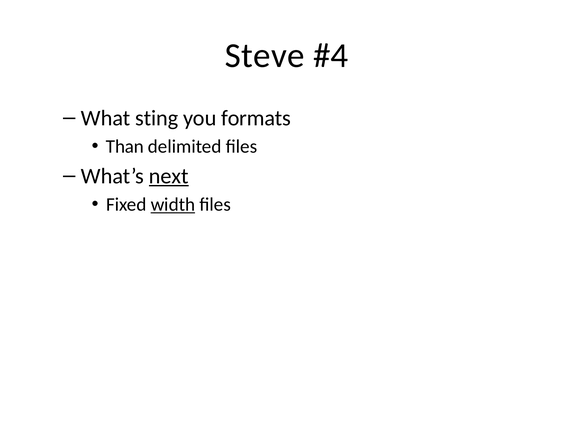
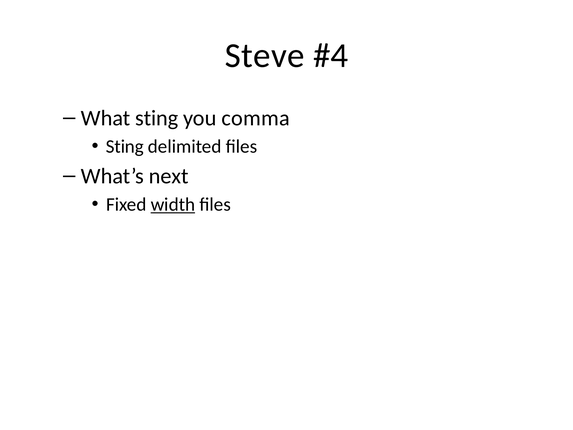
formats: formats -> comma (256, 118)
Than: Than -> Sting (125, 147)
next underline: present -> none (169, 176)
